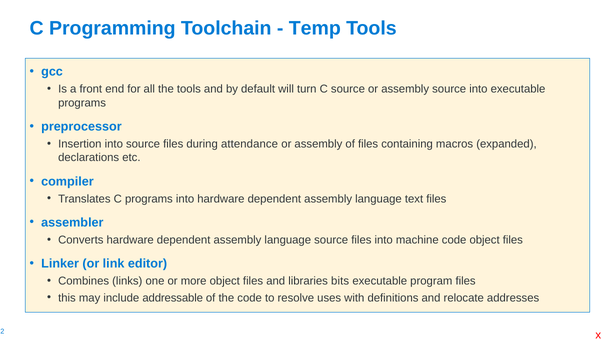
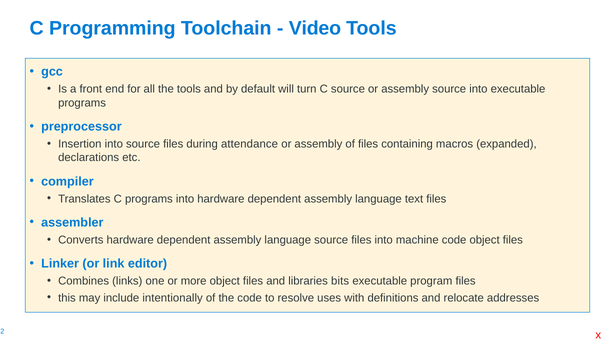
Temp: Temp -> Video (315, 28)
addressable: addressable -> intentionally (173, 298)
